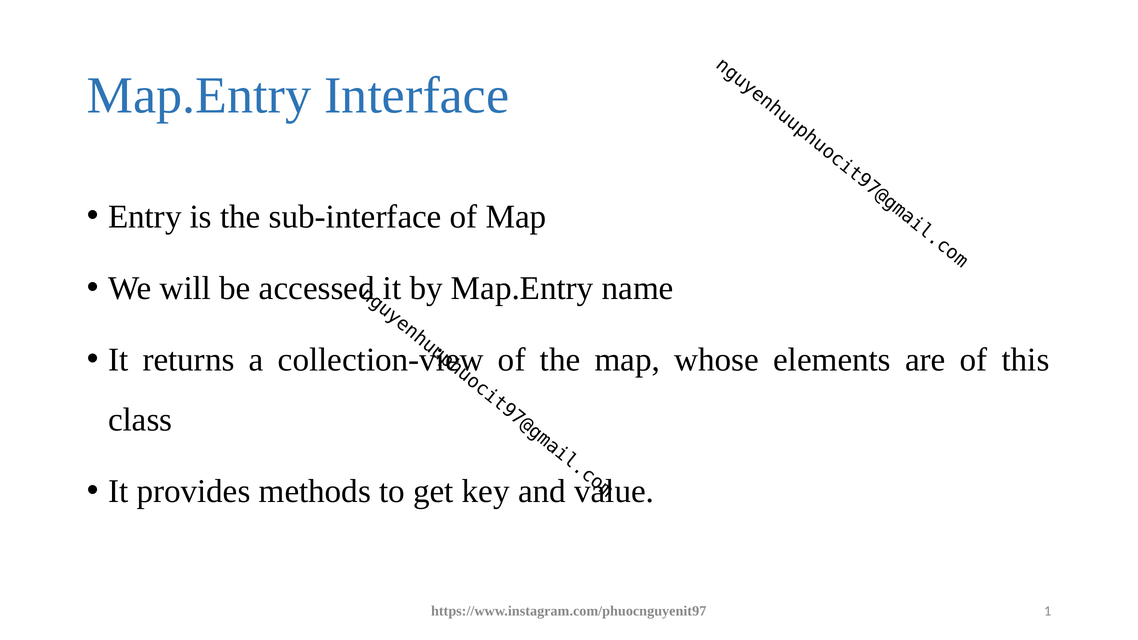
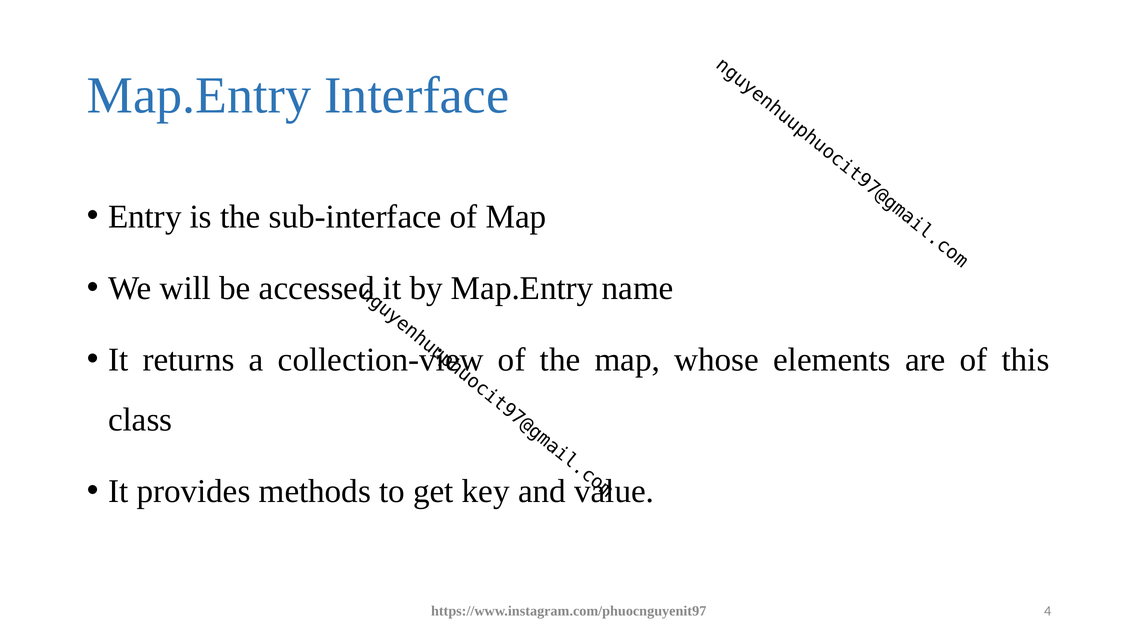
1: 1 -> 4 (1048, 611)
